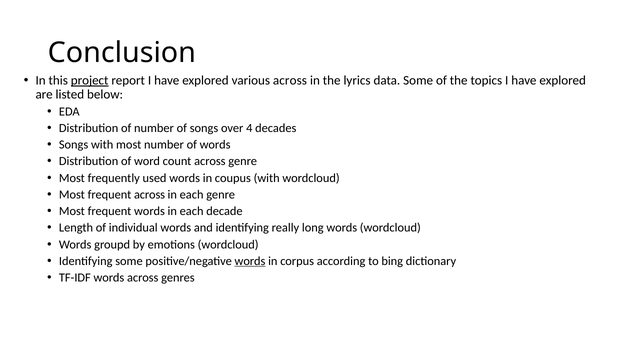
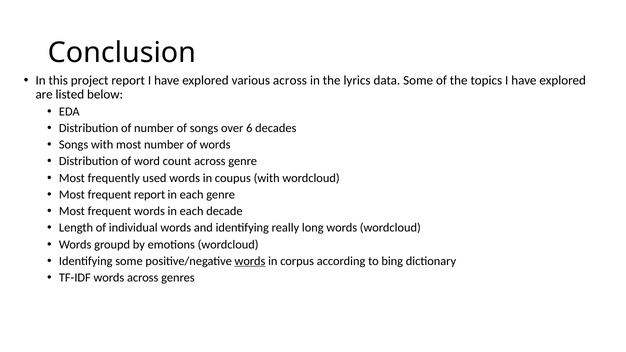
project underline: present -> none (90, 80)
4: 4 -> 6 (249, 128)
frequent across: across -> report (150, 195)
